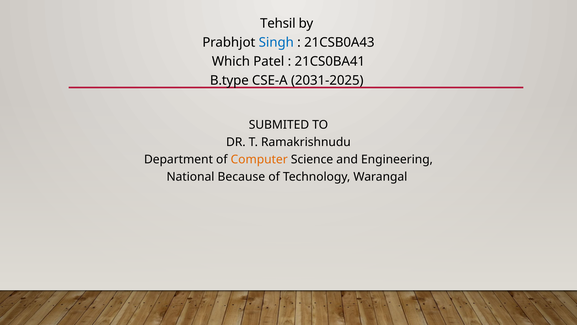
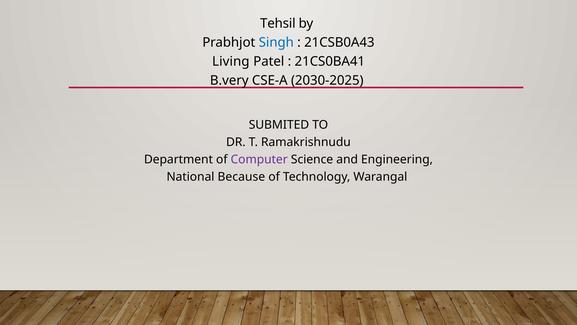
Which: Which -> Living (231, 61)
B.type: B.type -> B.very (229, 80)
2031-2025: 2031-2025 -> 2030-2025 (327, 80)
Computer colour: orange -> purple (259, 159)
